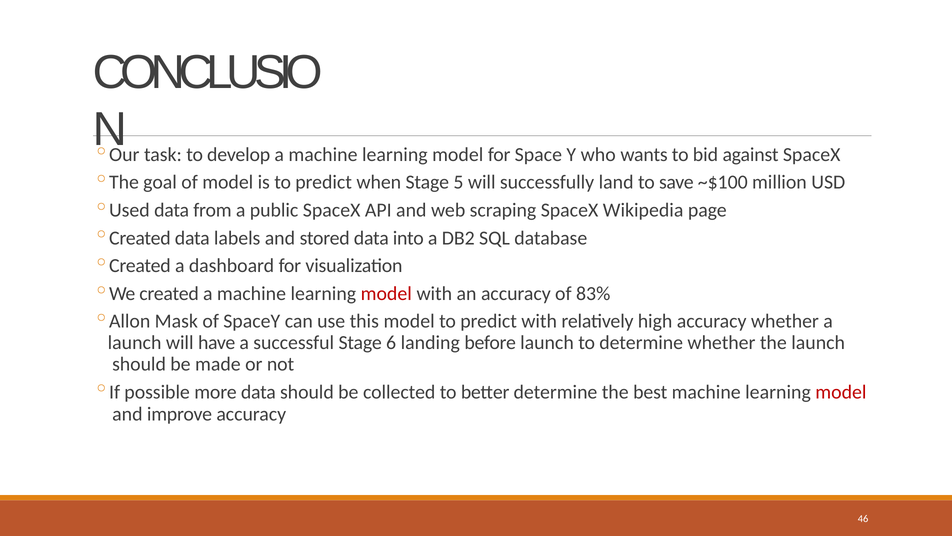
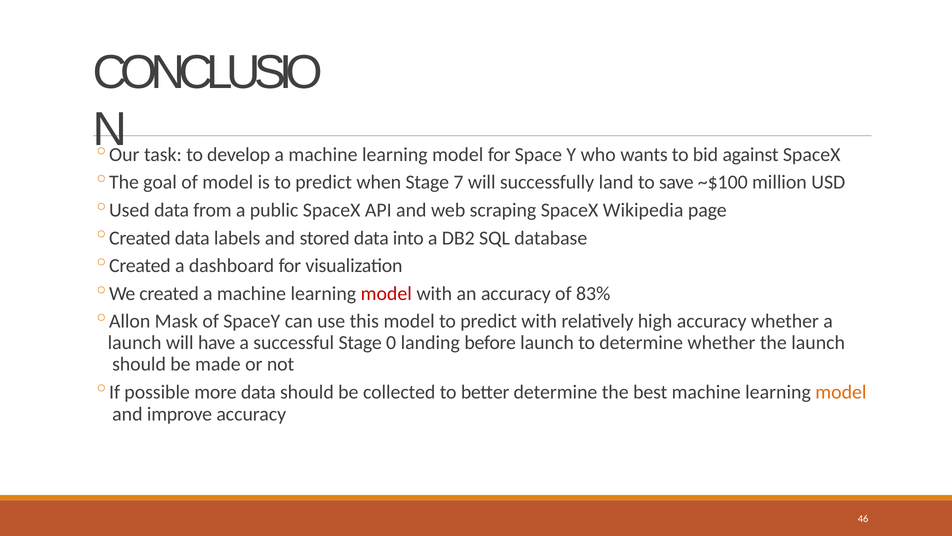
5: 5 -> 7 (458, 182)
6: 6 -> 0 (391, 343)
model colour: red -> orange (841, 392)
